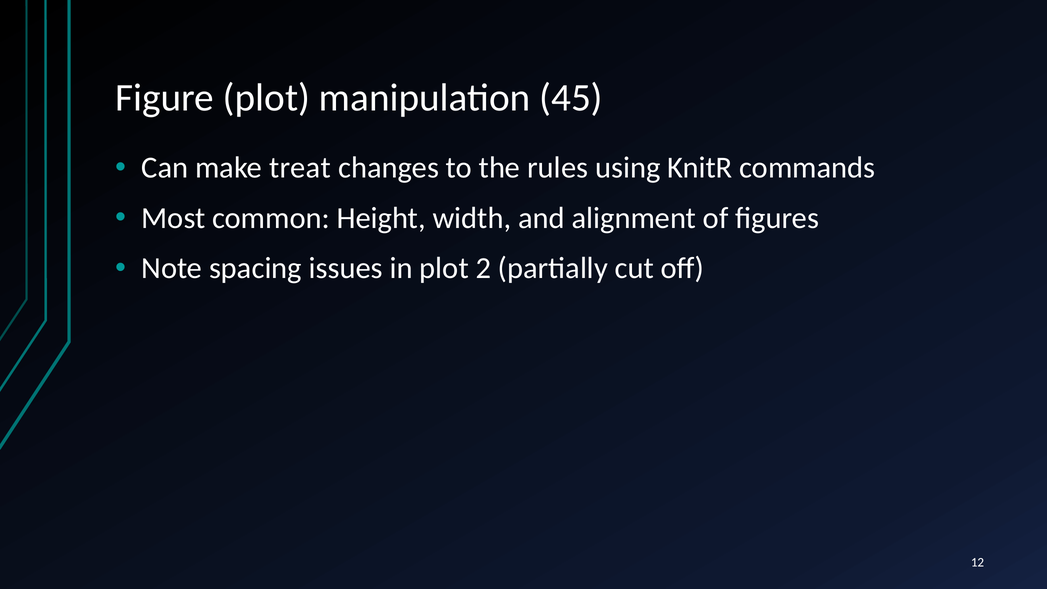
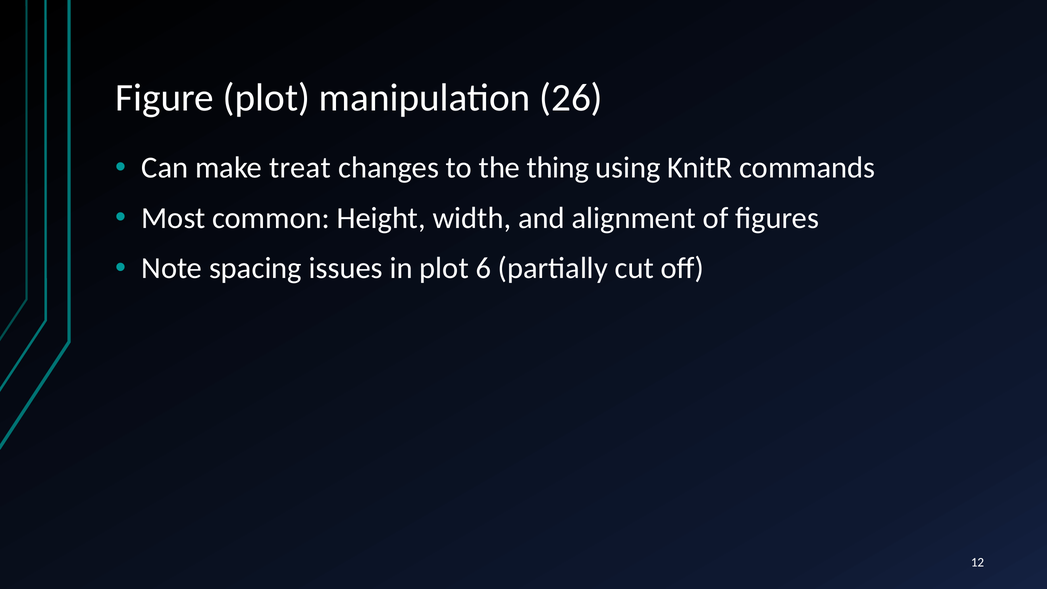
45: 45 -> 26 (571, 98)
rules: rules -> thing (558, 168)
2: 2 -> 6 (483, 268)
